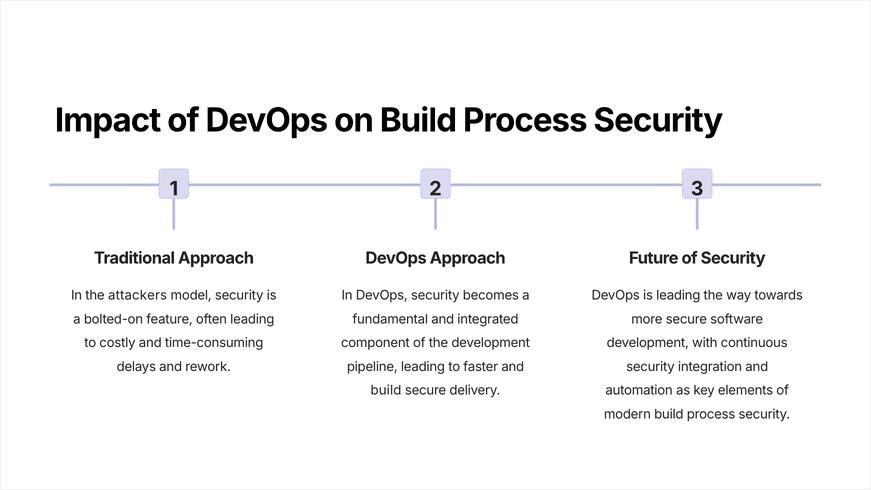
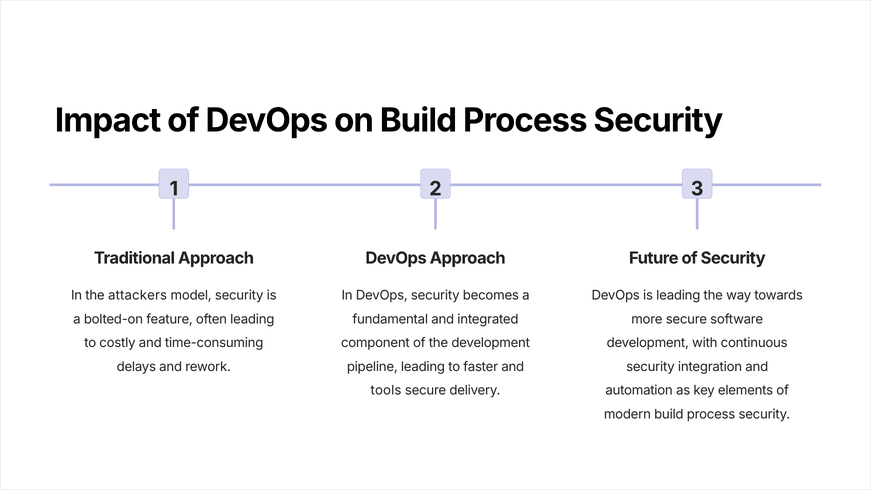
build: build -> tools (386, 391)
